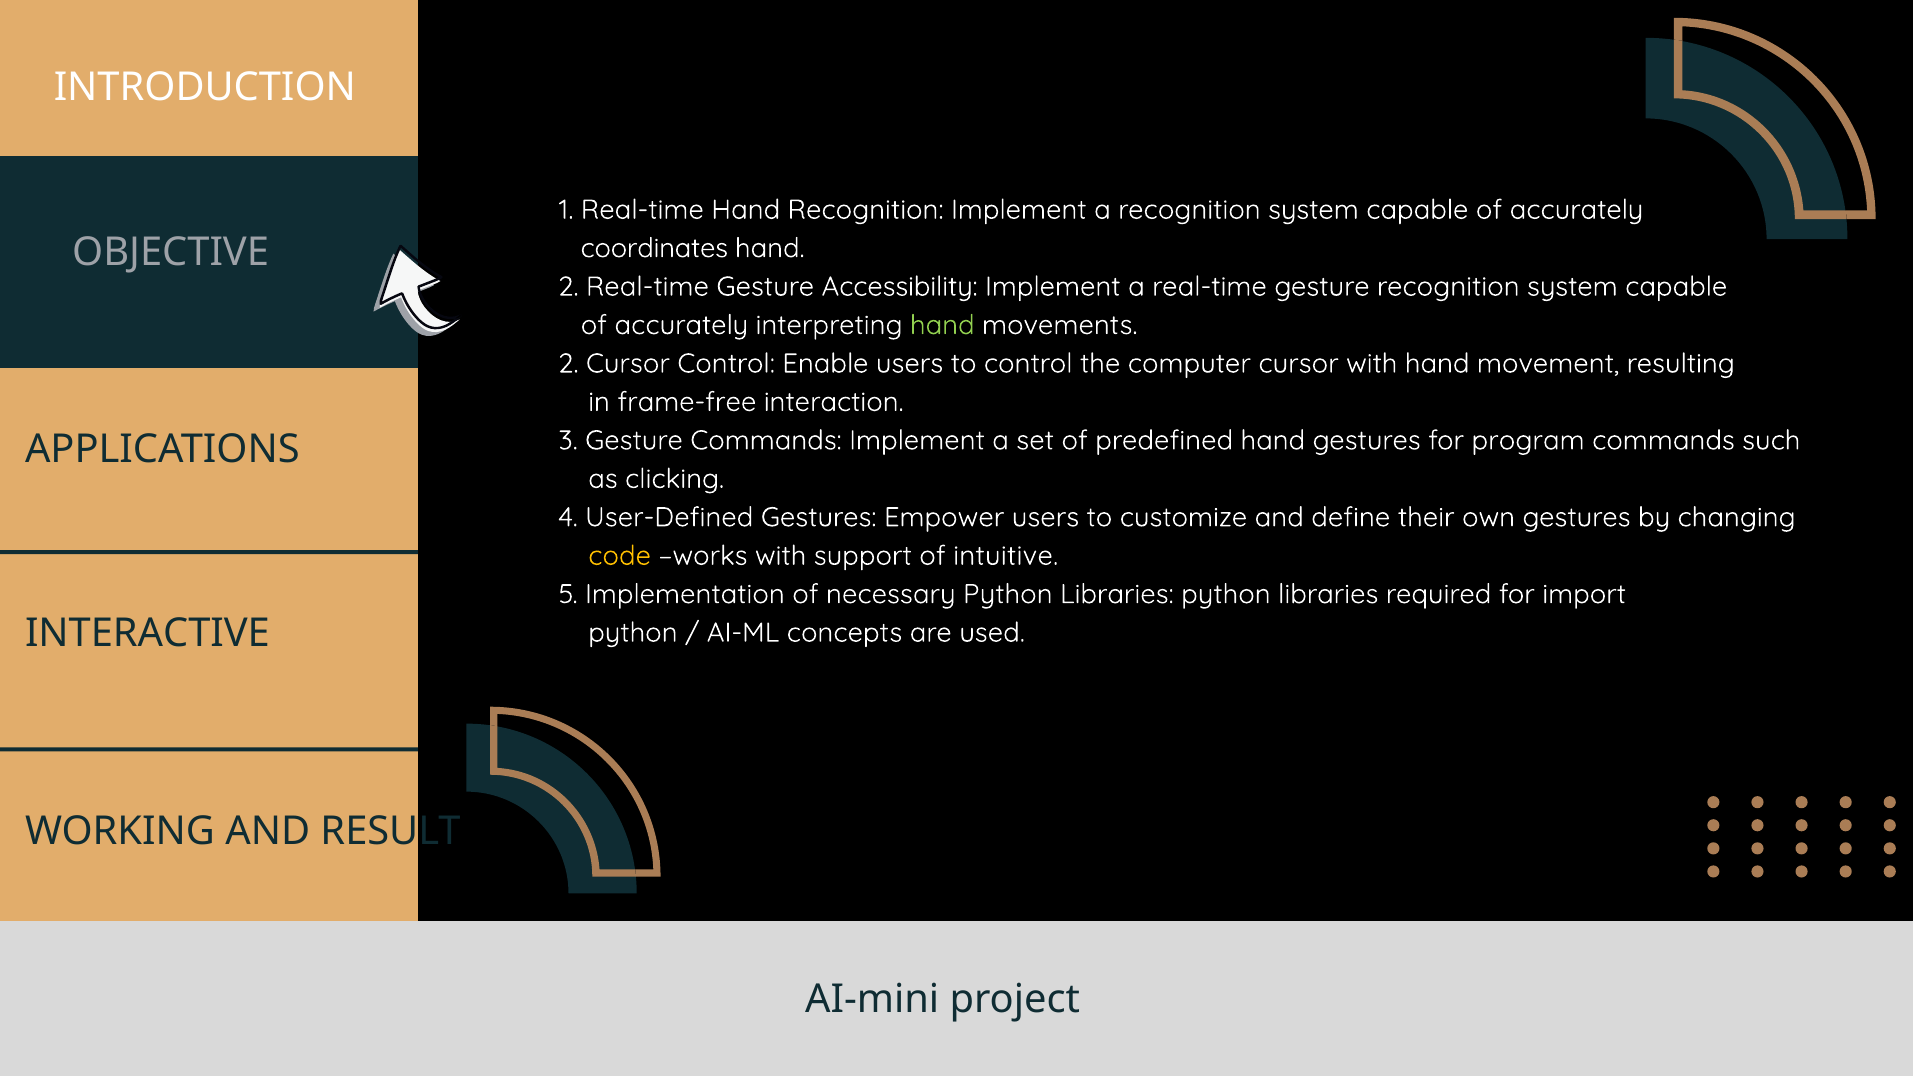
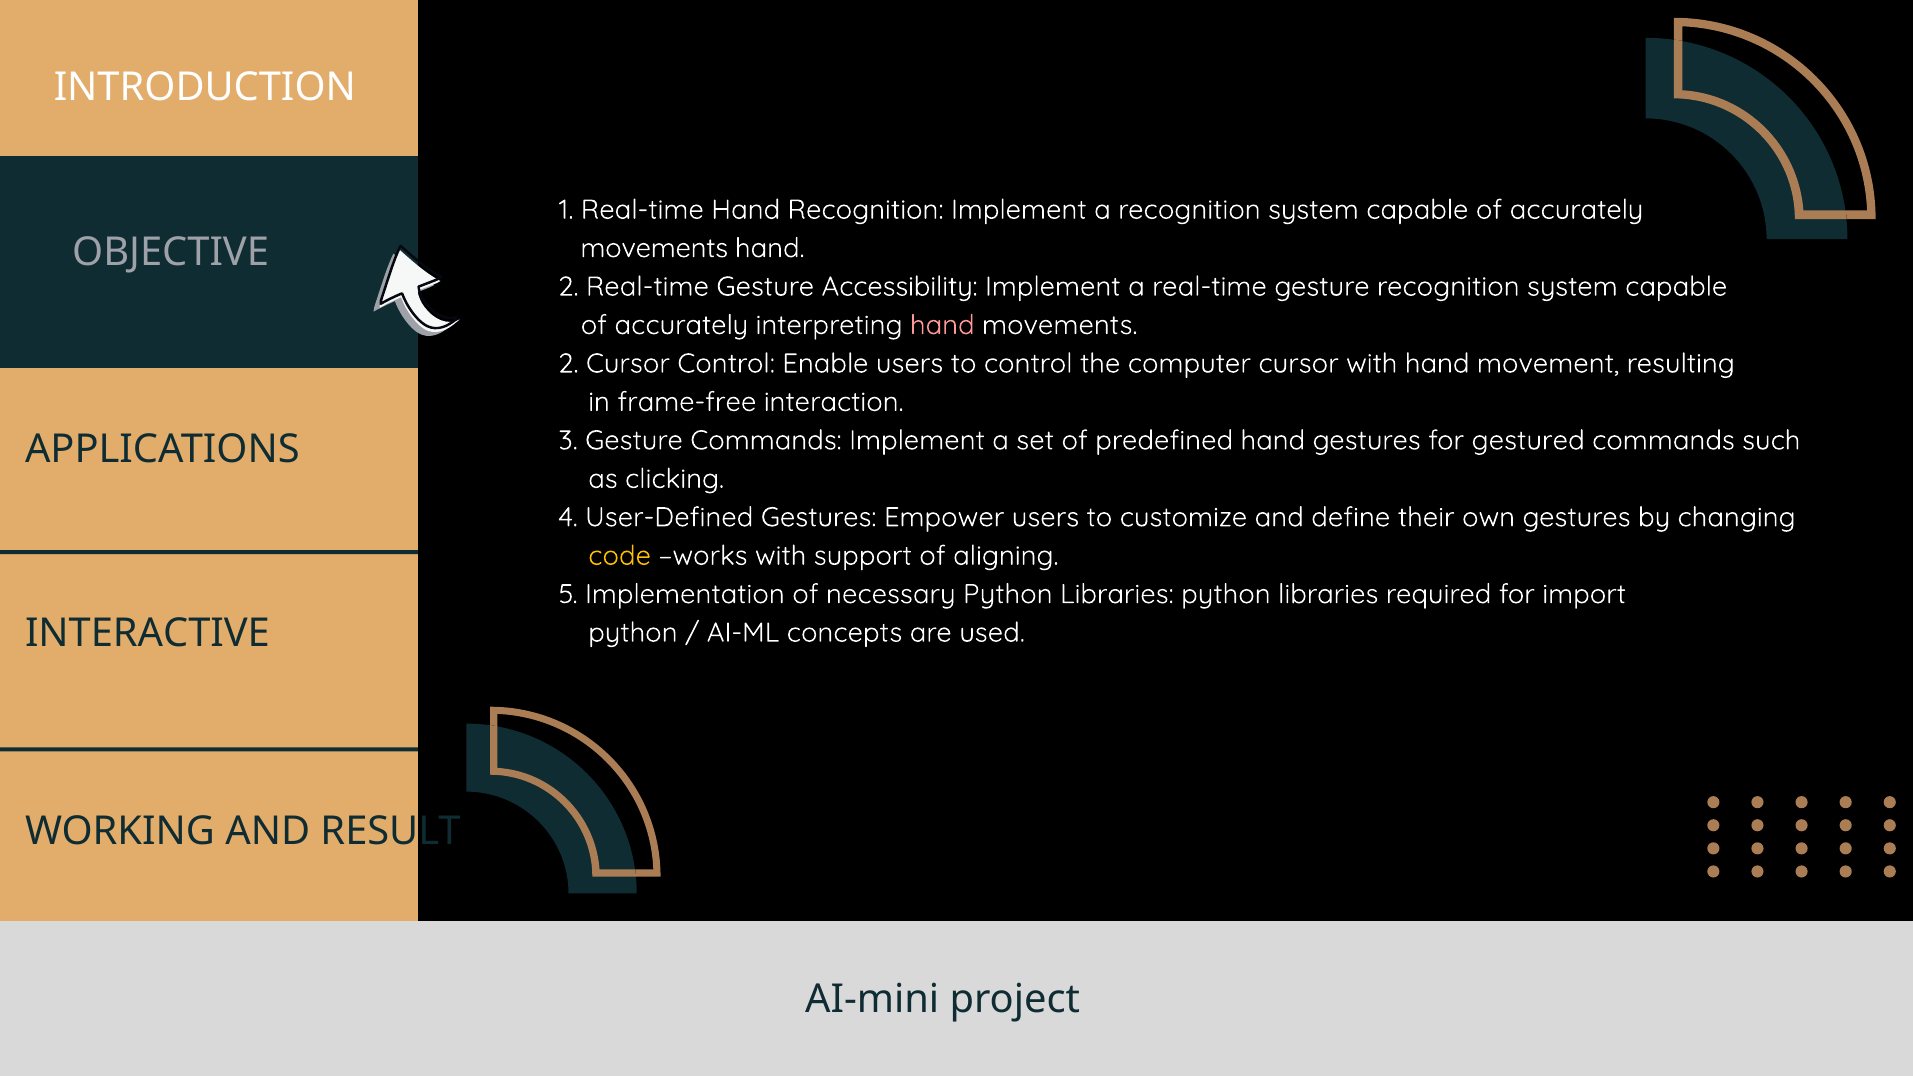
coordinates: coordinates -> movements (654, 248)
hand colour: light green -> pink (942, 325)
program: program -> gestured (1528, 440)
intuitive: intuitive -> aligning (1006, 556)
